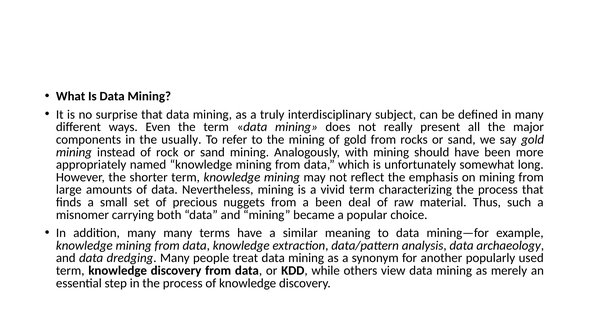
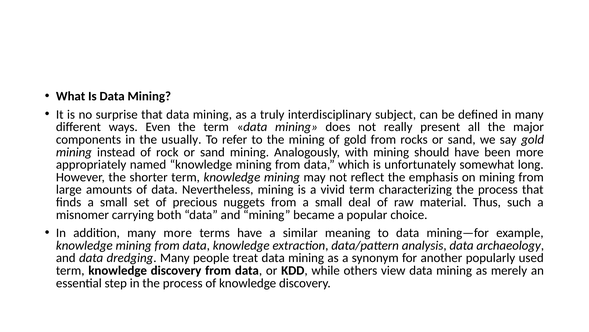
from a been: been -> small (329, 202)
many many: many -> more (178, 232)
